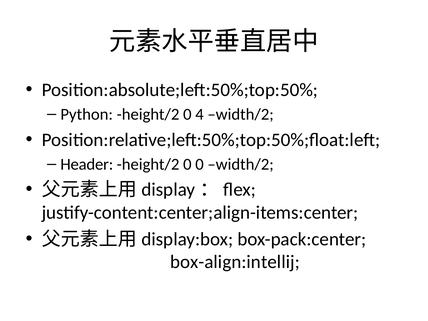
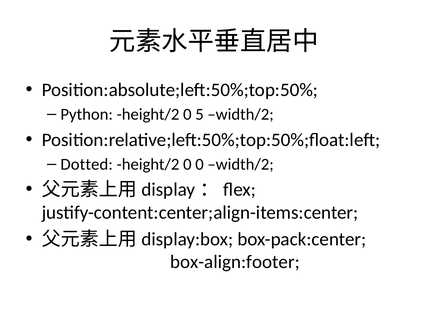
4: 4 -> 5 (200, 114)
Header: Header -> Dotted (87, 164)
box-align:intellij: box-align:intellij -> box-align:footer (235, 262)
